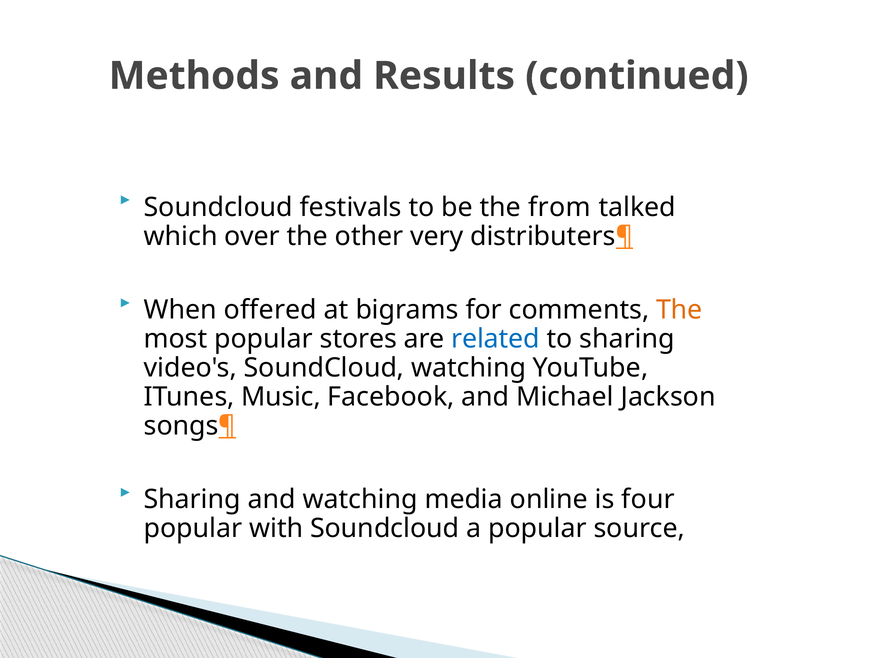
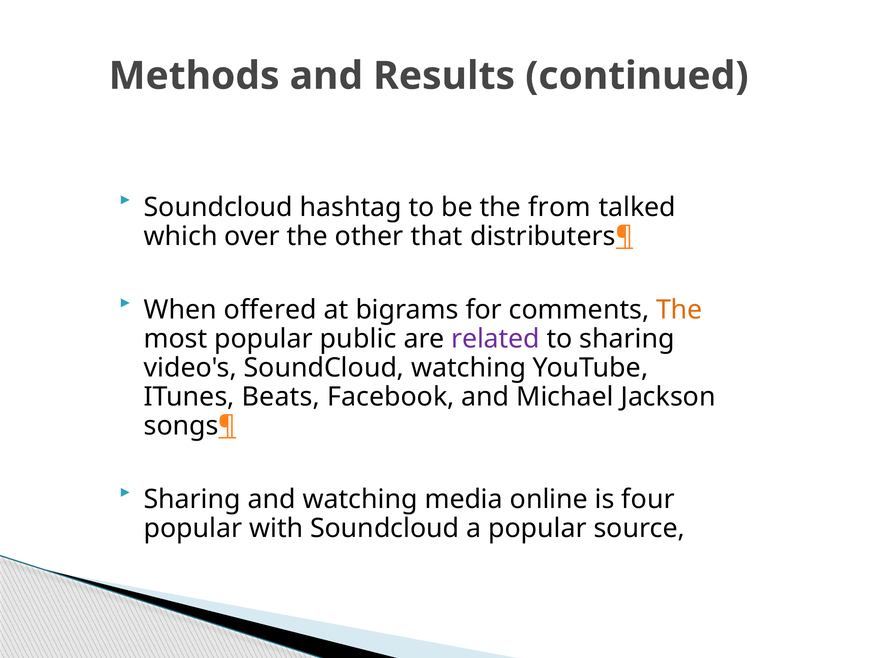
festivals: festivals -> hashtag (351, 207)
very: very -> that (437, 236)
stores: stores -> public (358, 339)
related colour: blue -> purple (496, 339)
Music: Music -> Beats (281, 397)
